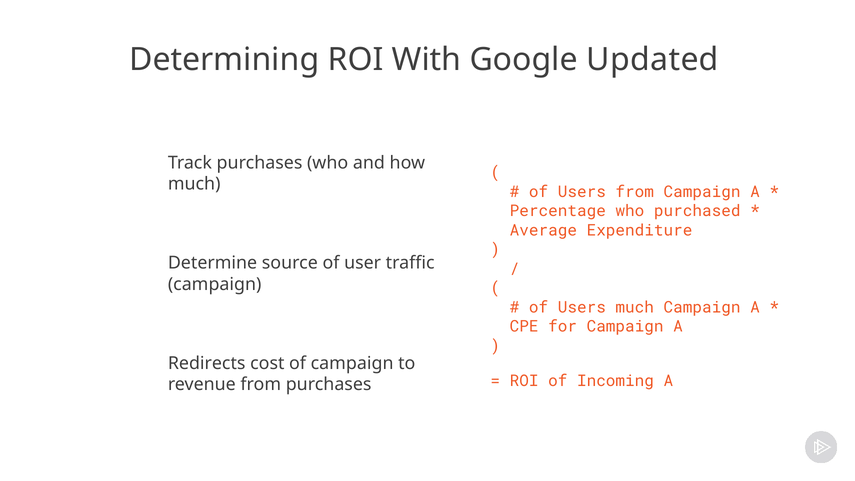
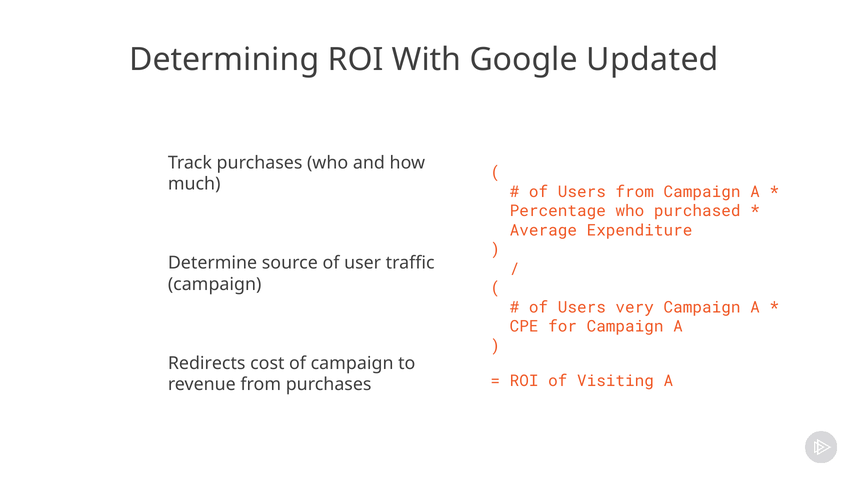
Users much: much -> very (635, 307)
Incoming: Incoming -> Visiting (615, 381)
